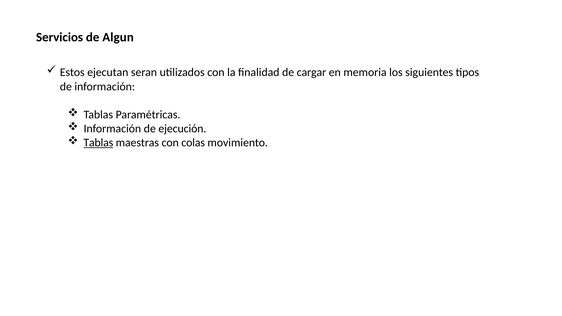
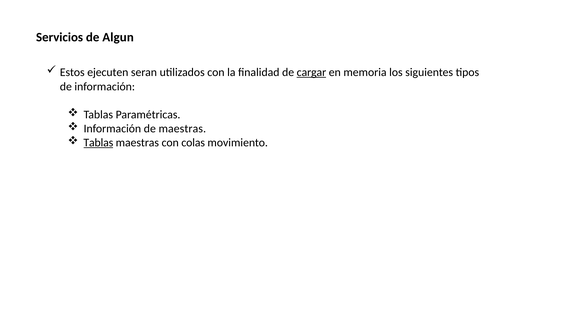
ejecutan: ejecutan -> ejecuten (108, 72)
cargar underline: none -> present (311, 72)
de ejecución: ejecución -> maestras (182, 129)
